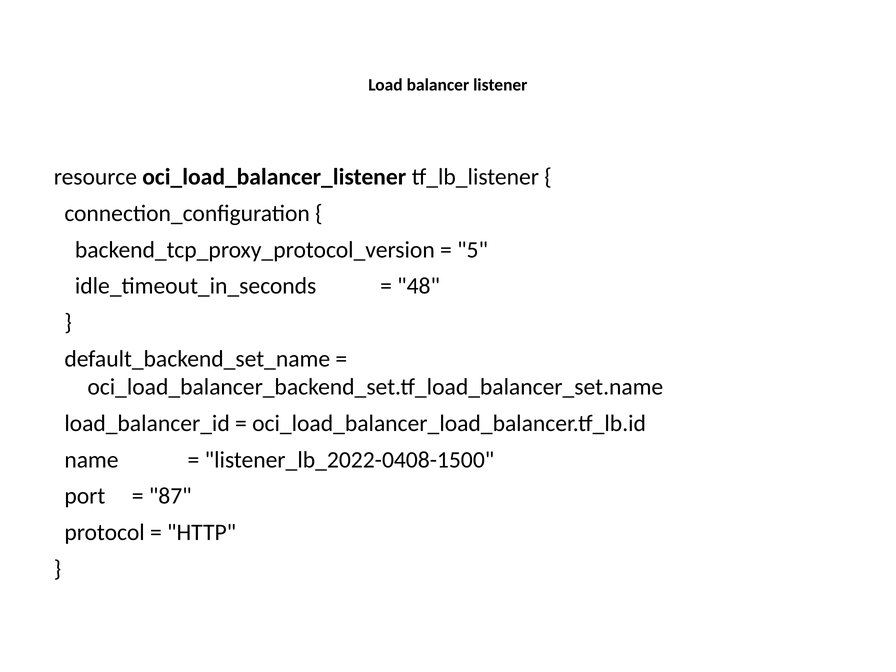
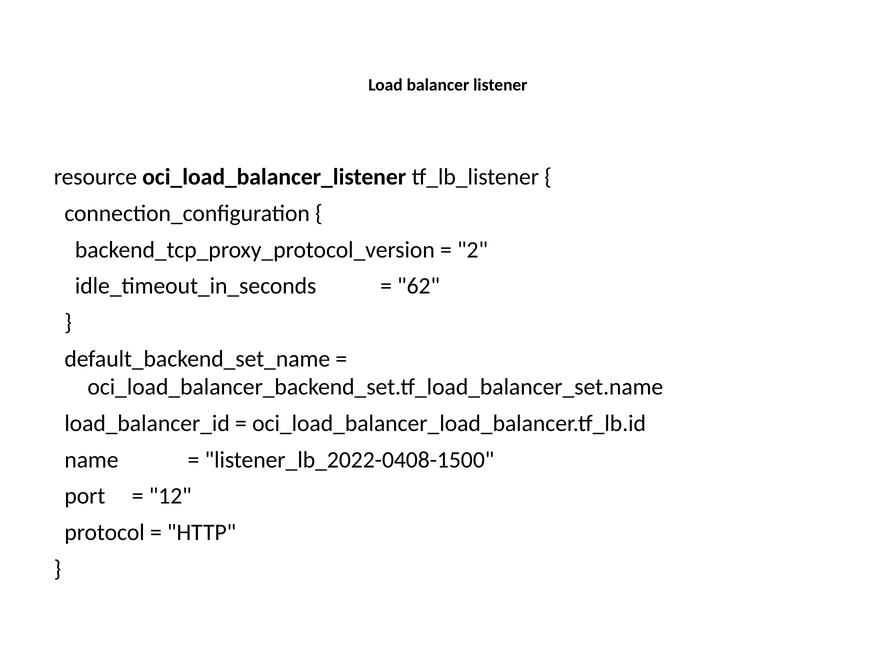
5: 5 -> 2 (473, 250)
48: 48 -> 62 (419, 286)
87: 87 -> 12 (170, 496)
